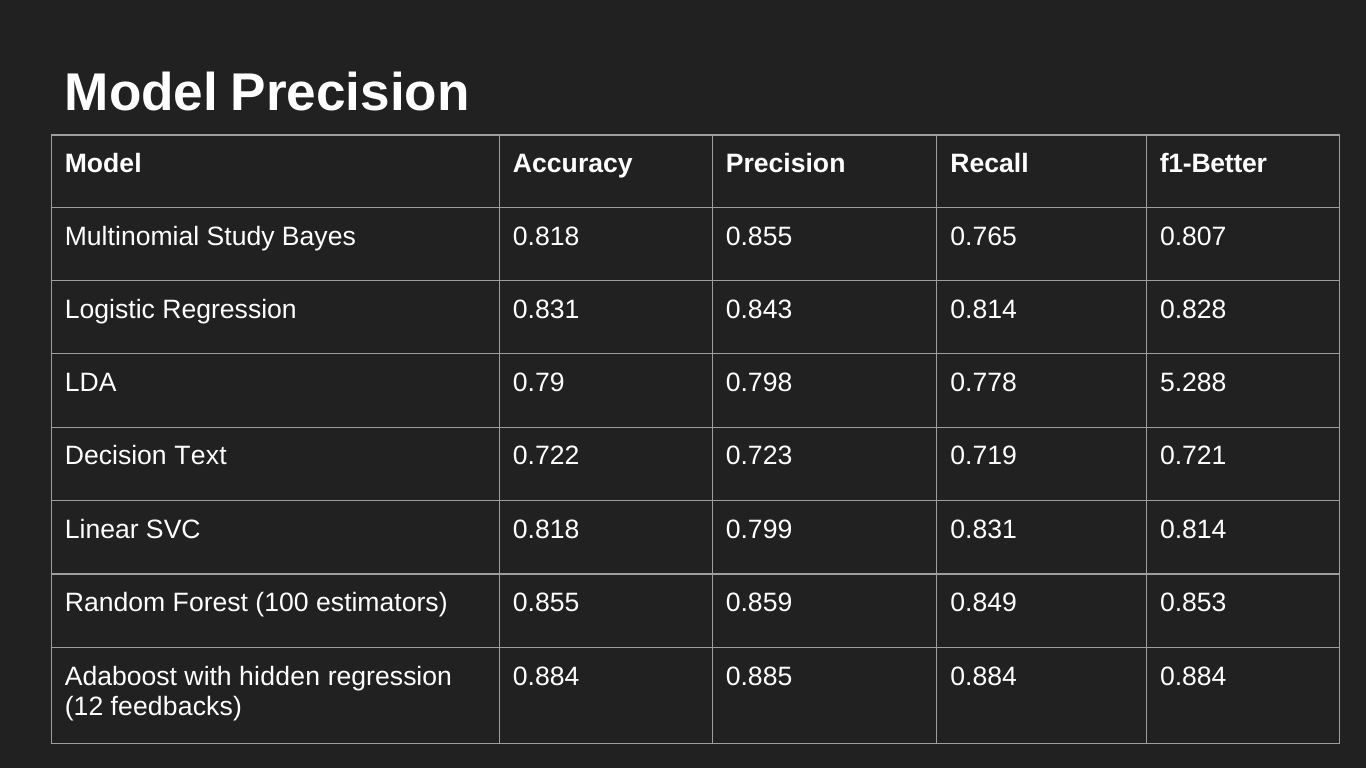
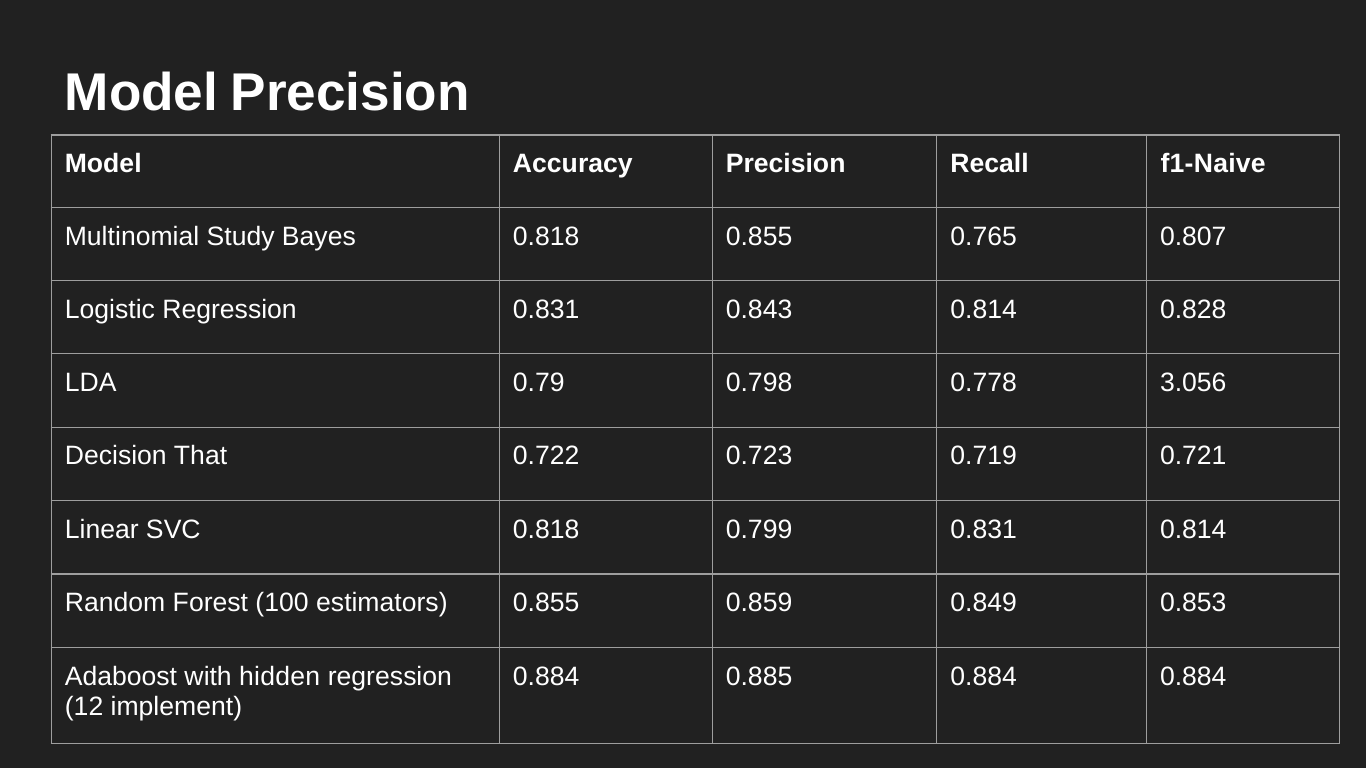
f1-Better: f1-Better -> f1-Naive (1213, 164)
5.288: 5.288 -> 3.056 (1193, 383)
Text: Text -> That (201, 456)
feedbacks: feedbacks -> implement (176, 707)
